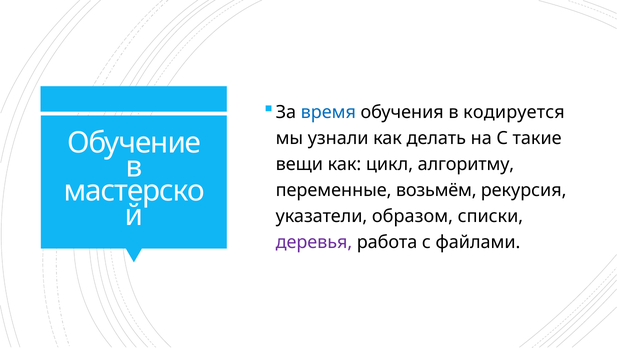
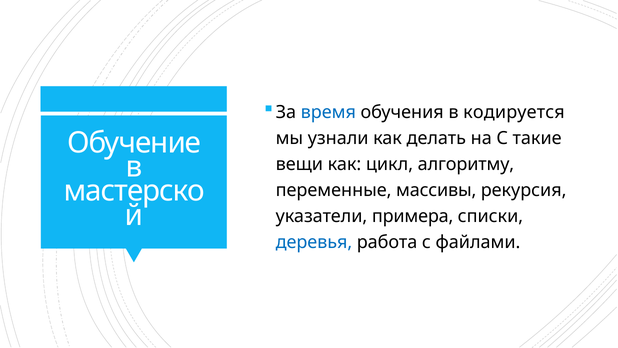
возьмём: возьмём -> массивы (436, 190)
образом: образом -> примера (413, 216)
деревья colour: purple -> blue (314, 242)
